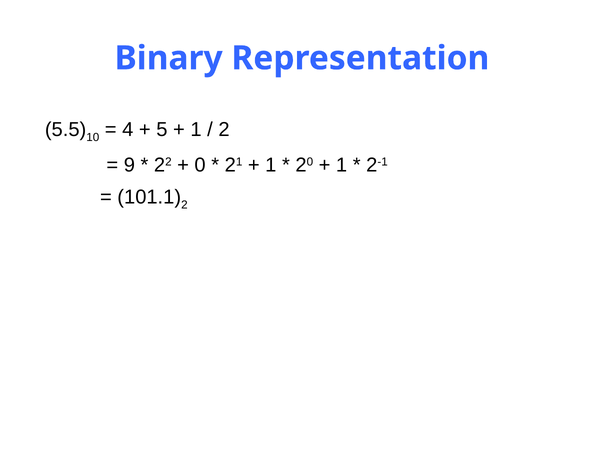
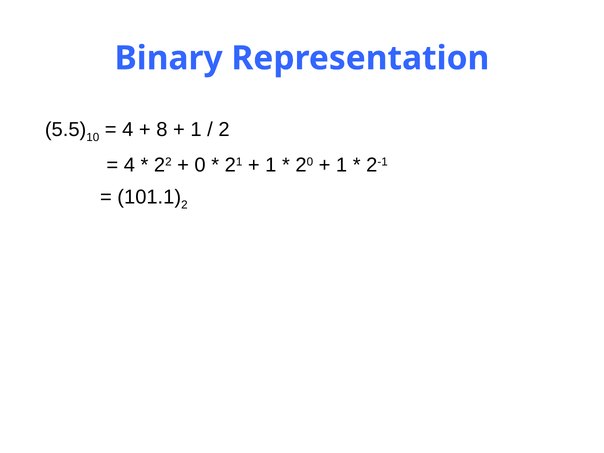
5: 5 -> 8 (162, 129)
9: 9 -> 4 (129, 165)
